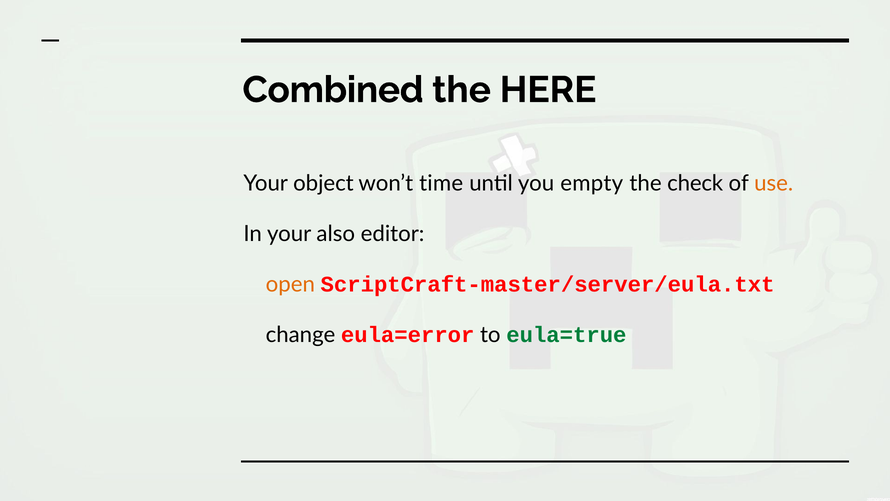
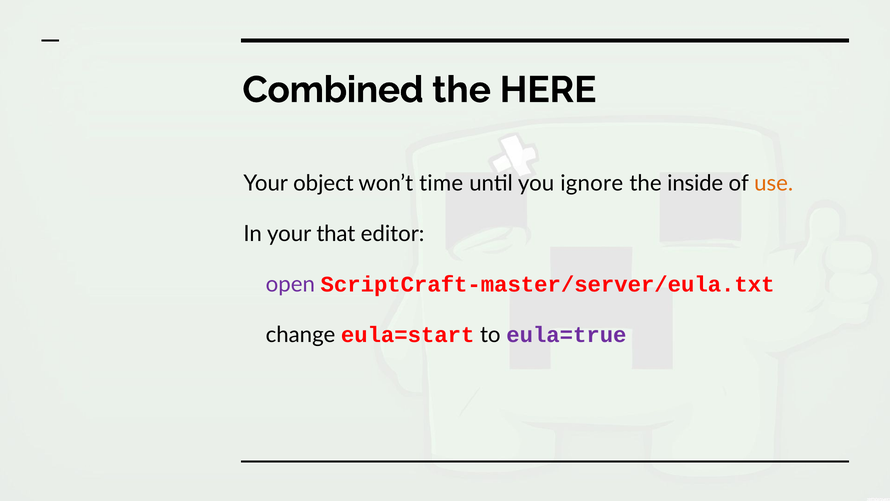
empty: empty -> ignore (592, 183)
check: check -> inside (695, 183)
also: also -> that (336, 234)
open colour: orange -> purple (290, 284)
eula=error: eula=error -> eula=start (408, 335)
eula=true colour: green -> purple (566, 335)
